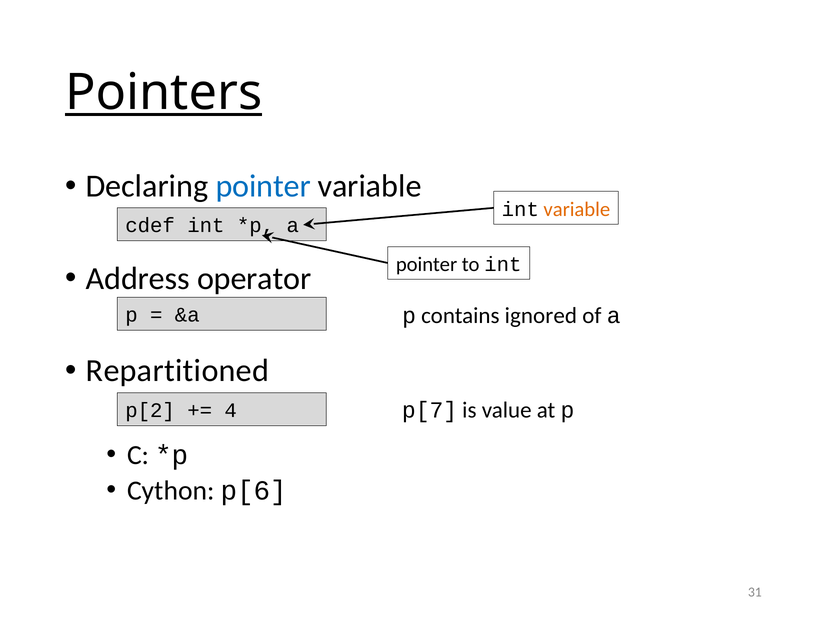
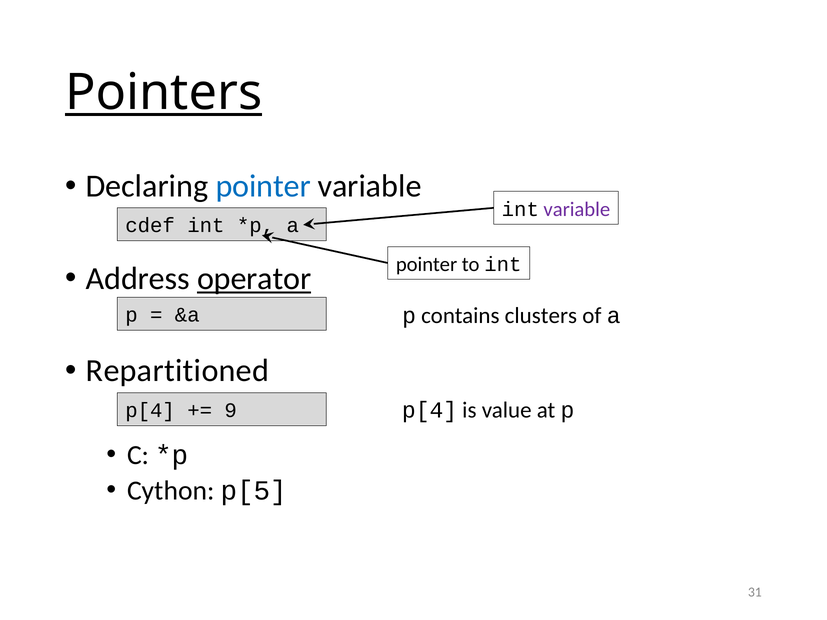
variable colour: orange -> purple (577, 209)
operator underline: none -> present (254, 279)
ignored: ignored -> clusters (541, 316)
p[7: p[7 -> p[4 (430, 411)
p[2: p[2 -> p[4 (150, 411)
4: 4 -> 9 (231, 411)
p[6: p[6 -> p[5 (254, 491)
